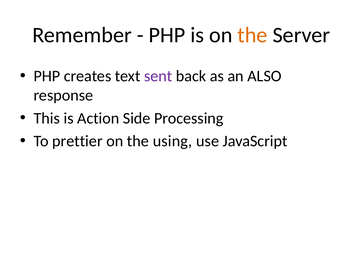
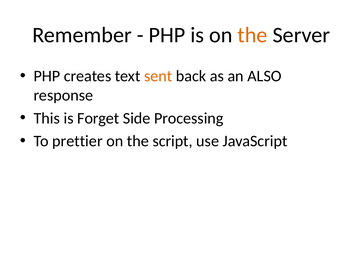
sent colour: purple -> orange (158, 76)
Action: Action -> Forget (98, 118)
using: using -> script (173, 141)
